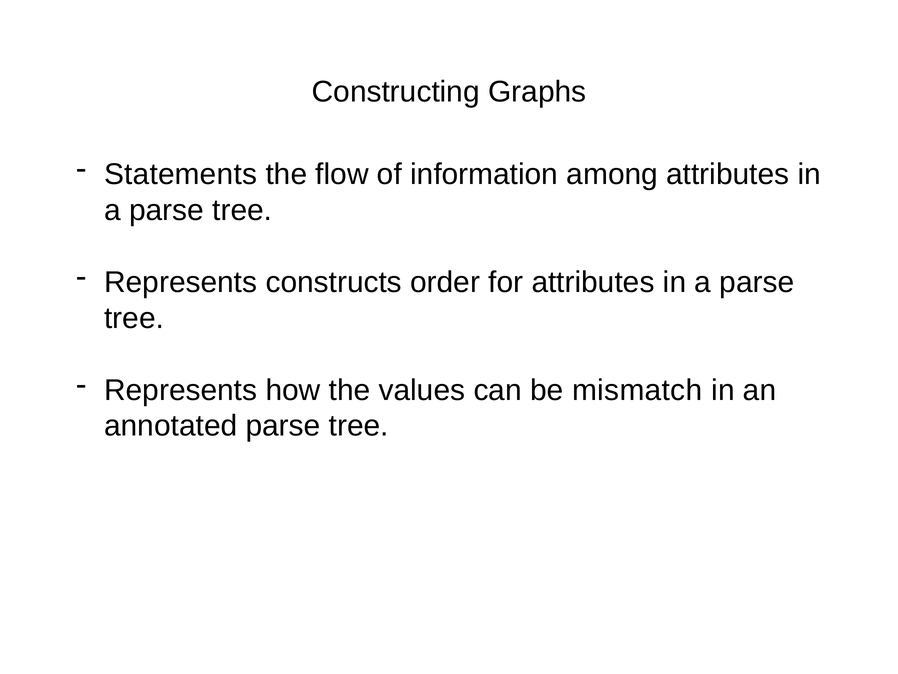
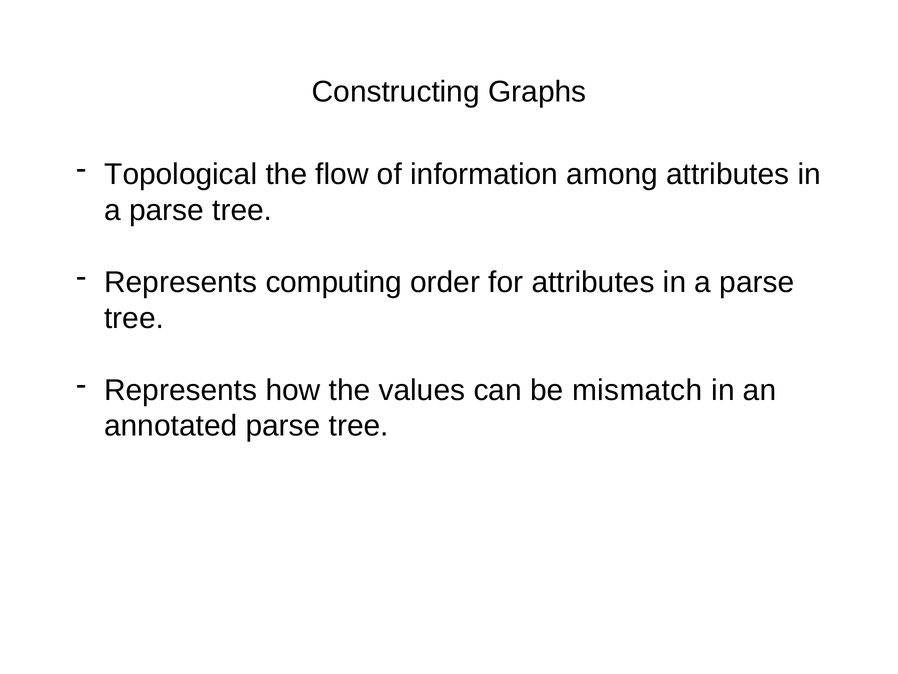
Statements: Statements -> Topological (181, 174)
constructs: constructs -> computing (334, 282)
